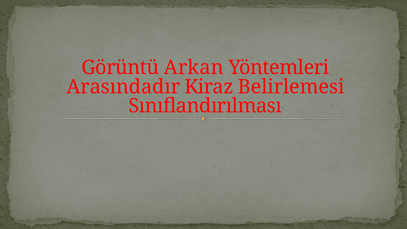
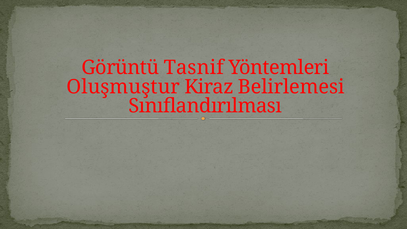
Arkan: Arkan -> Tasnif (194, 68)
Arasındadır: Arasındadır -> Oluşmuştur (123, 87)
